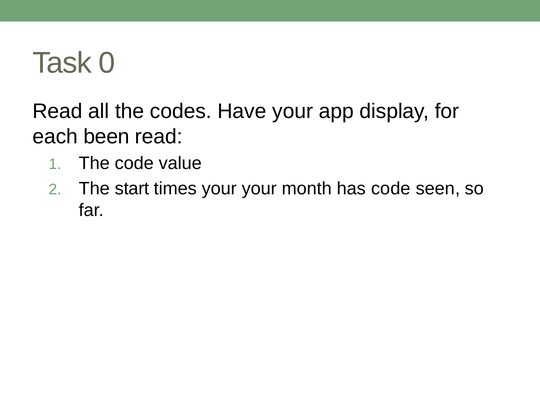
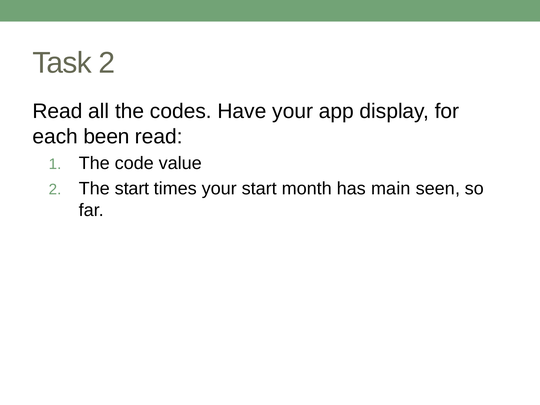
Task 0: 0 -> 2 (107, 63)
your your: your -> start (259, 188)
has code: code -> main (391, 188)
